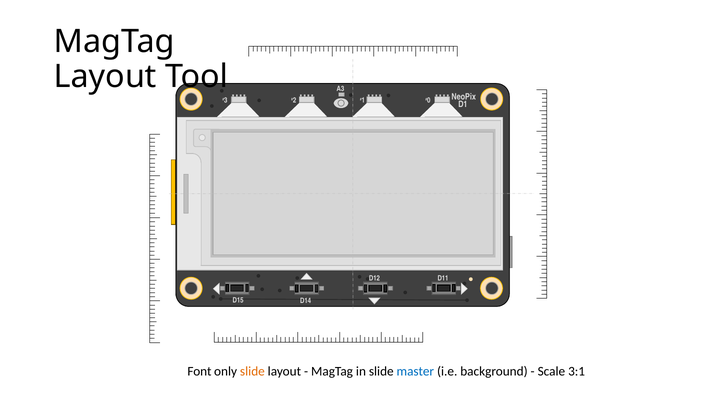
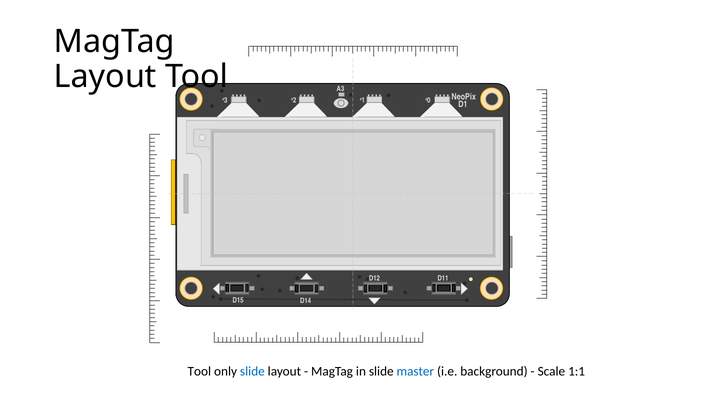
Font: Font -> Tool (199, 371)
slide colour: orange -> blue (252, 371)
3:1: 3:1 -> 1:1 (577, 371)
